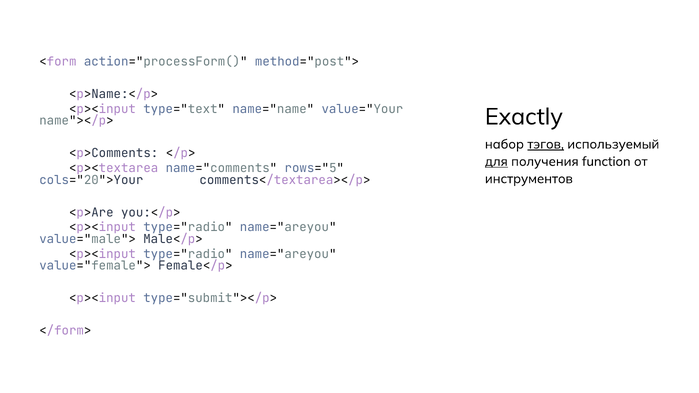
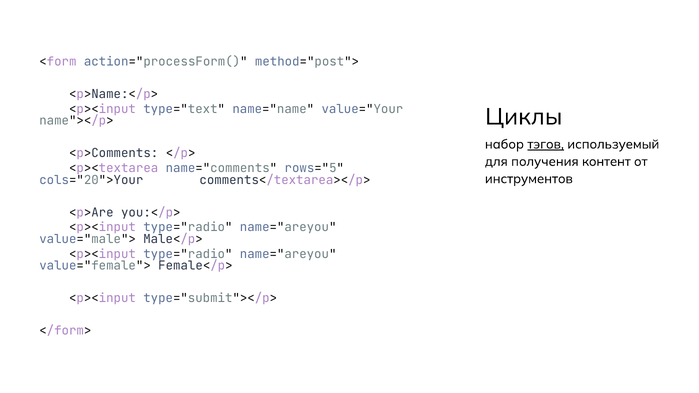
Exactly: Exactly -> Циклы (524, 117)
для underline: present -> none (496, 162)
function: function -> контент (606, 162)
